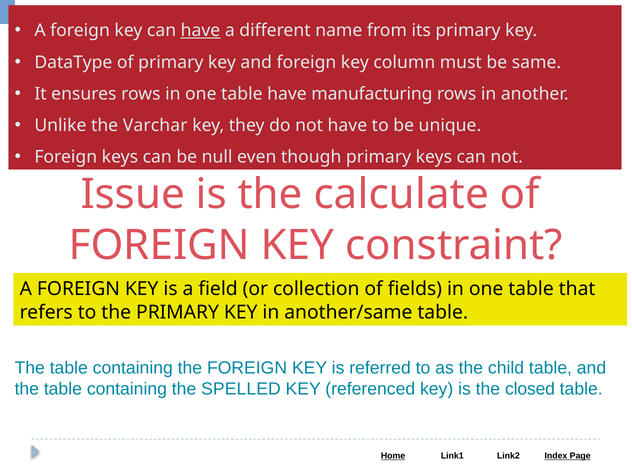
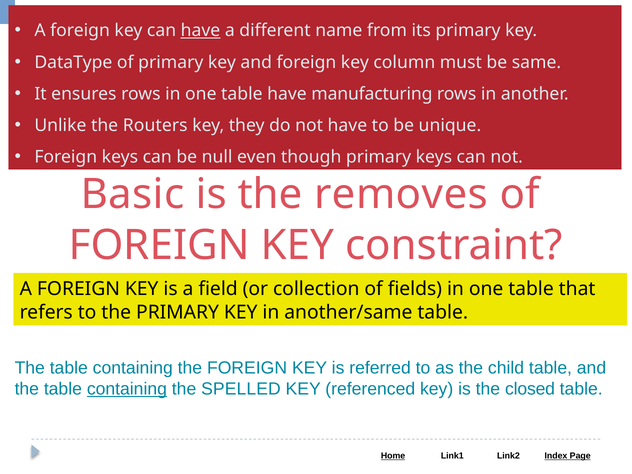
Varchar: Varchar -> Routers (155, 125)
Issue: Issue -> Basic (133, 195)
calculate: calculate -> removes (401, 195)
containing underline: none -> present (127, 389)
